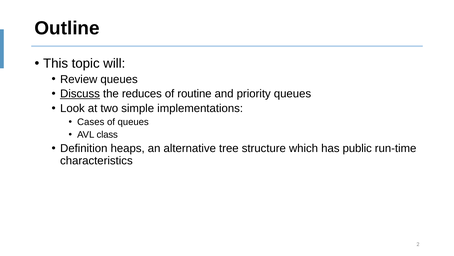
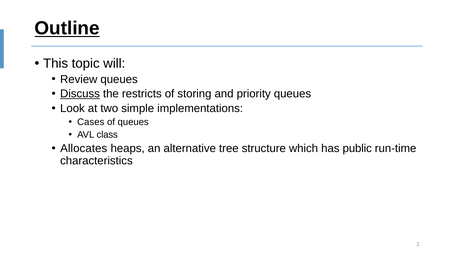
Outline underline: none -> present (67, 28)
reduces: reduces -> restricts (142, 94)
routine: routine -> storing (194, 94)
Definition: Definition -> Allocates (84, 148)
